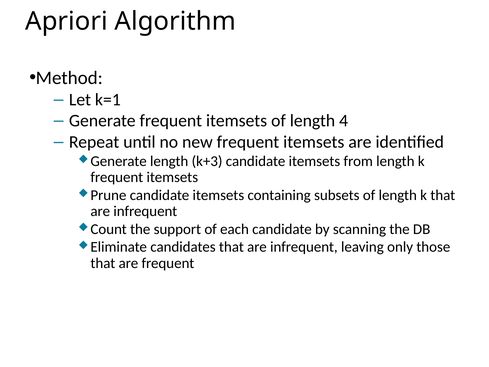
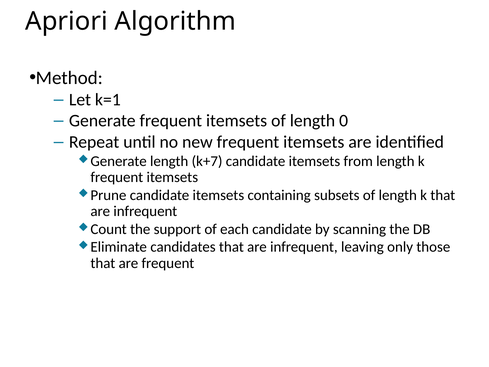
4: 4 -> 0 (344, 121)
k+3: k+3 -> k+7 (207, 161)
